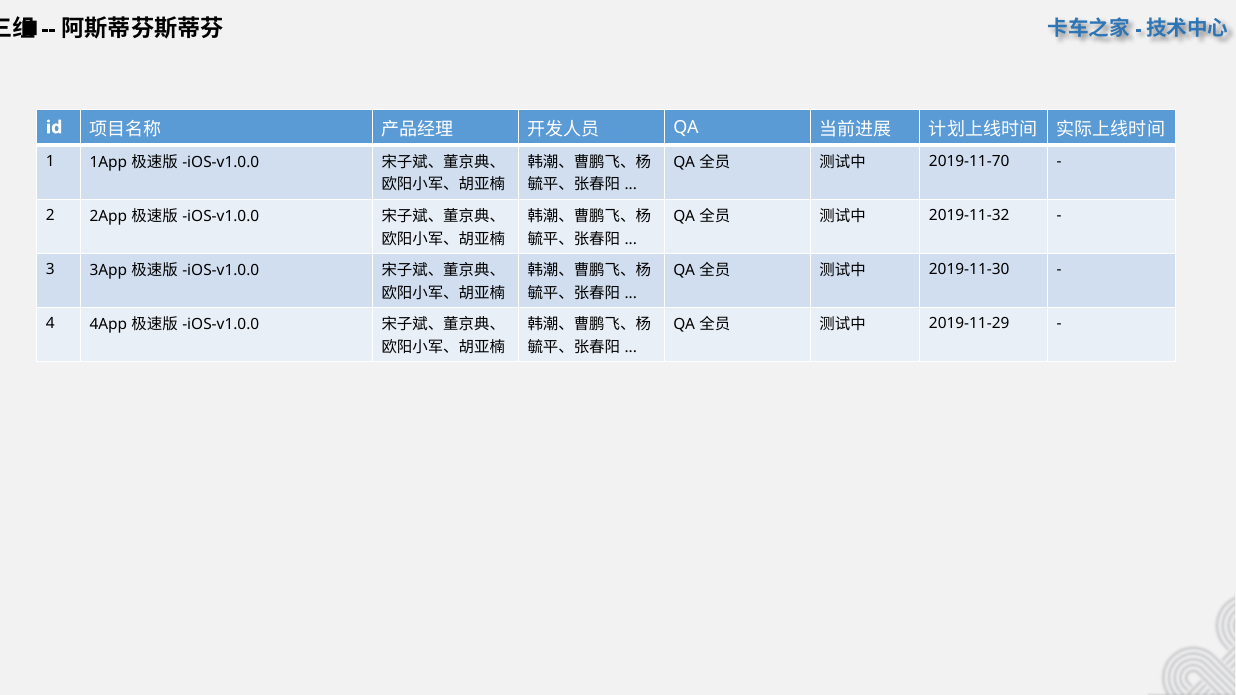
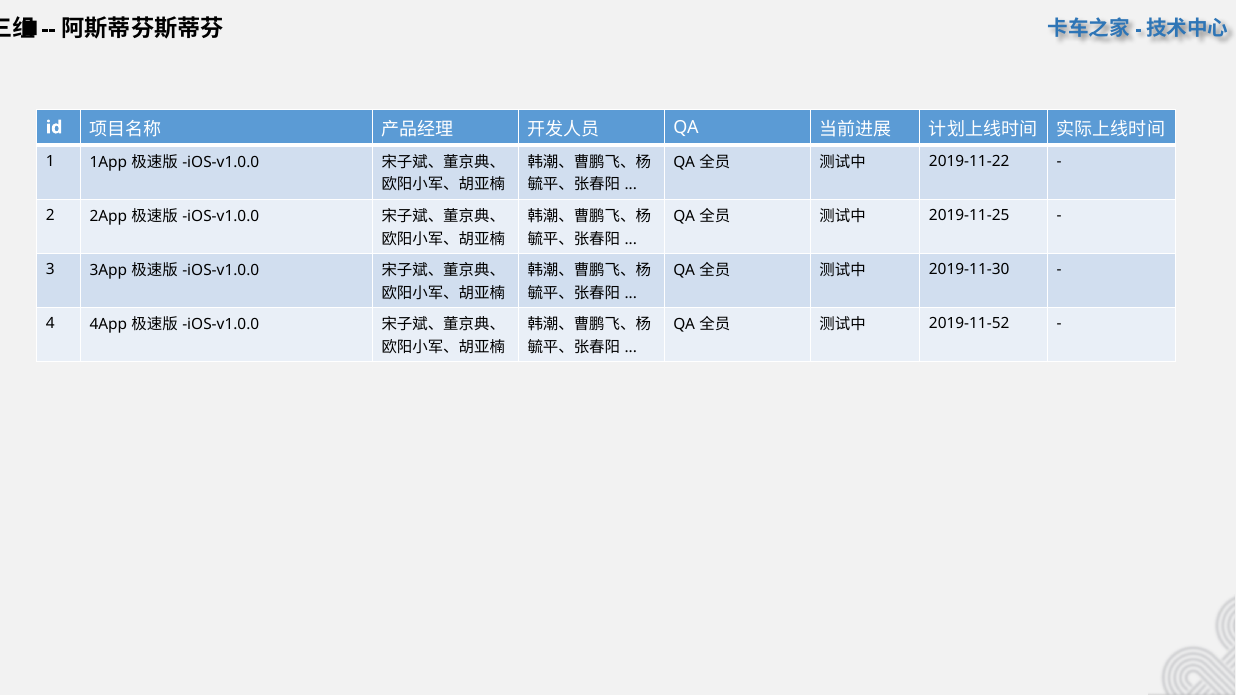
2019-11-70: 2019-11-70 -> 2019-11-22 (969, 161)
2019-11-32: 2019-11-32 -> 2019-11-25 (969, 215)
2019-11-29: 2019-11-29 -> 2019-11-52 (969, 324)
